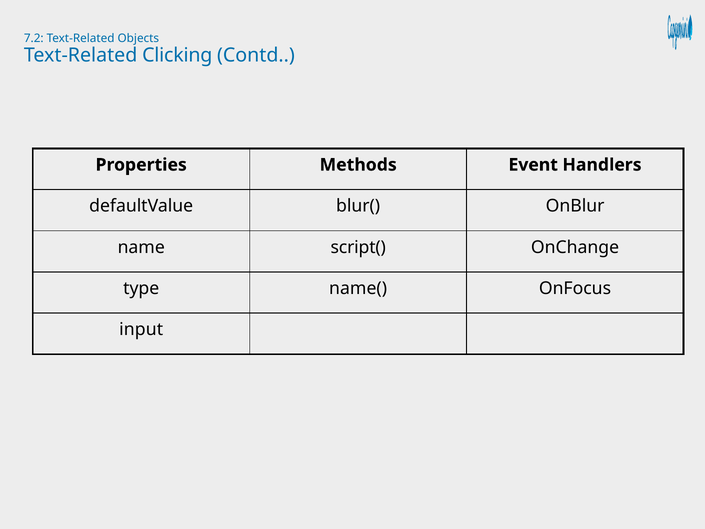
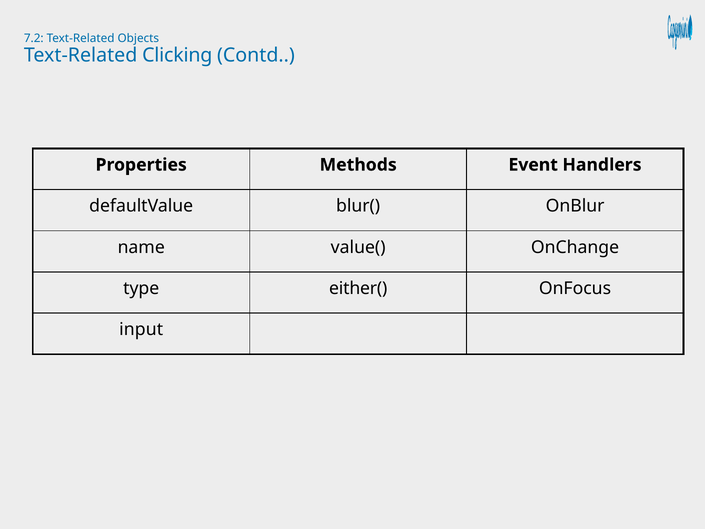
script(: script( -> value( (358, 247)
name(: name( -> either( (358, 288)
